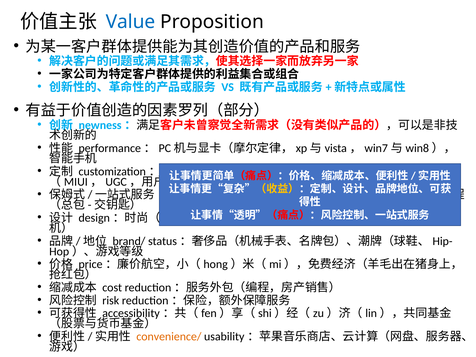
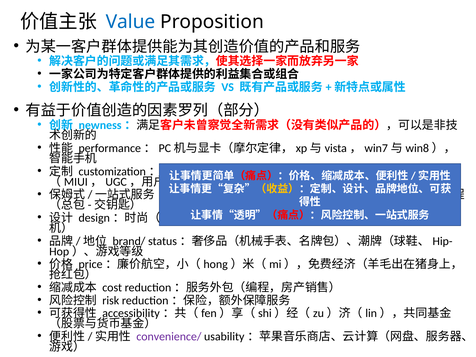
convenience/ colour: orange -> purple (169, 337)
